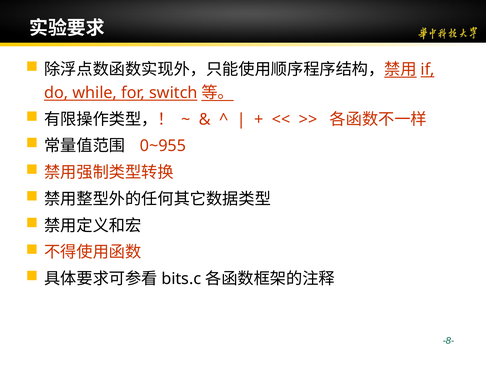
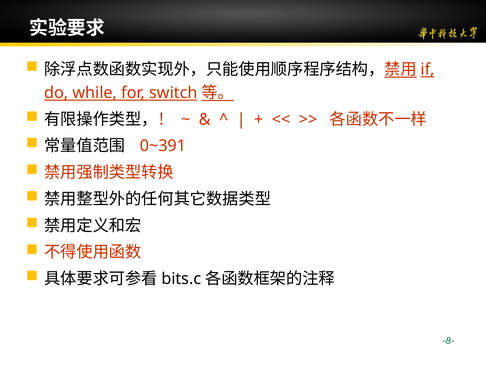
0~955: 0~955 -> 0~391 (163, 146)
